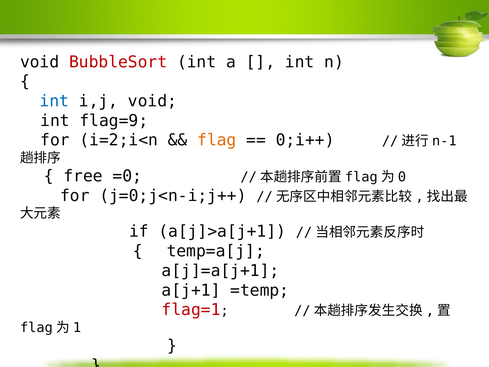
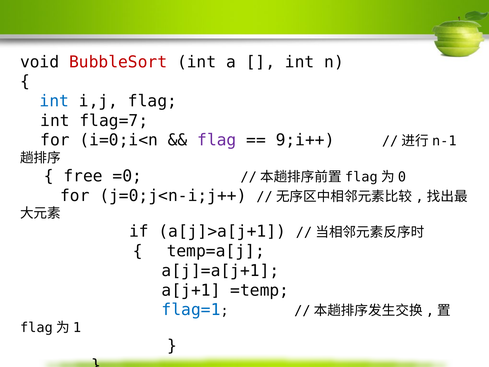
i,j void: void -> flag (152, 101)
flag=9: flag=9 -> flag=7 (114, 121)
i=2;i<n: i=2;i<n -> i=0;i<n (119, 140)
flag colour: orange -> purple (217, 140)
0;i++: 0;i++ -> 9;i++ (305, 140)
flag=1 colour: red -> blue (191, 310)
